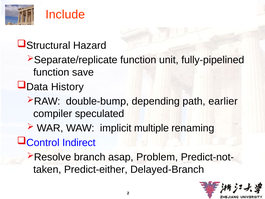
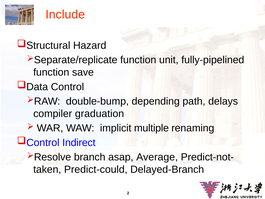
History: History -> Control (67, 87)
earlier: earlier -> delays (223, 101)
speculated: speculated -> graduation (100, 114)
Problem: Problem -> Average (157, 157)
Predict-either: Predict-either -> Predict-could (96, 169)
